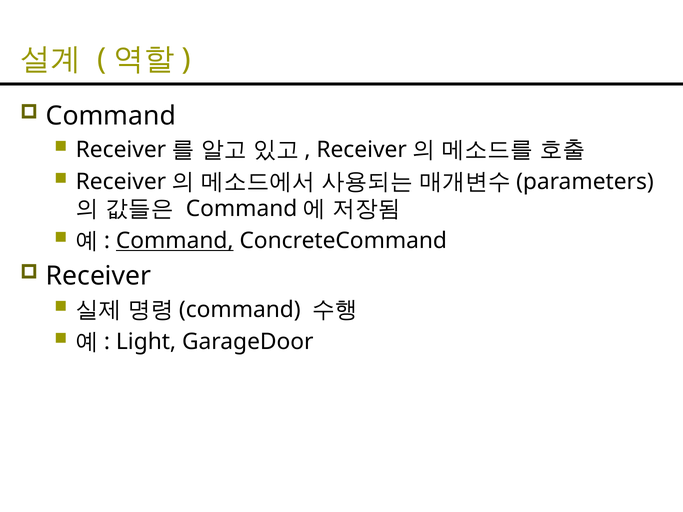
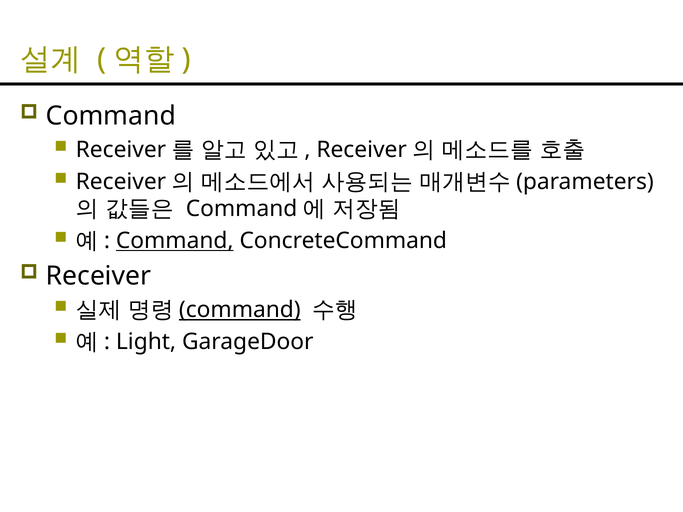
command underline: none -> present (240, 310)
